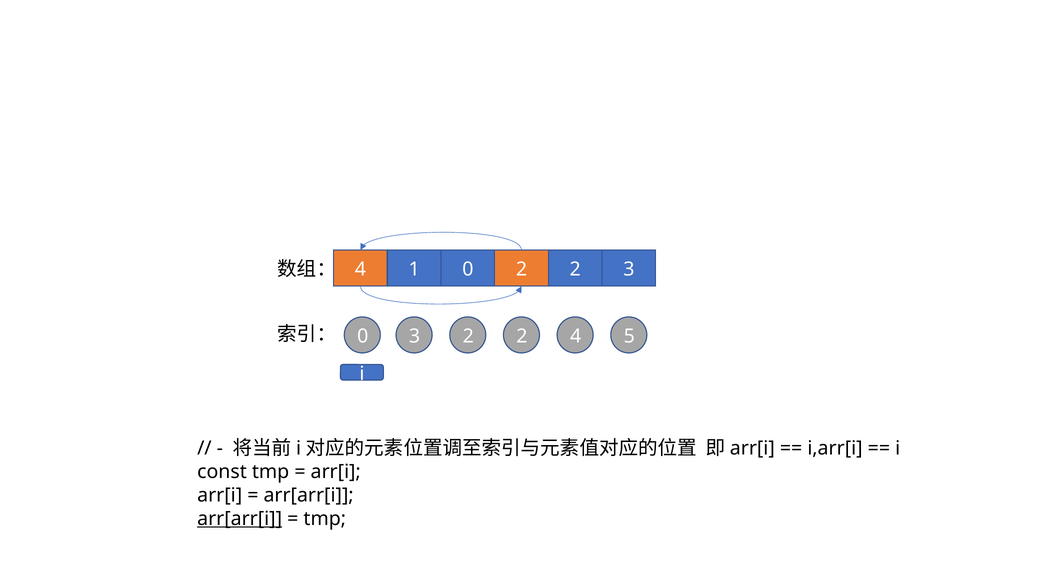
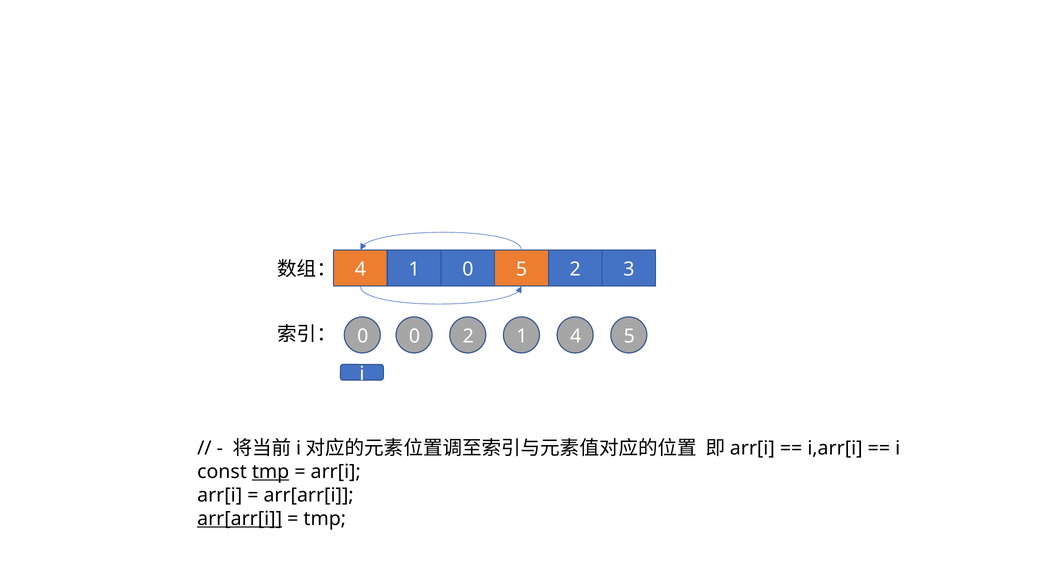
0 2: 2 -> 5 (522, 269)
0 3: 3 -> 0 (415, 336)
2: 2 -> 1 (522, 336)
tmp underline: none -> present (271, 471)
